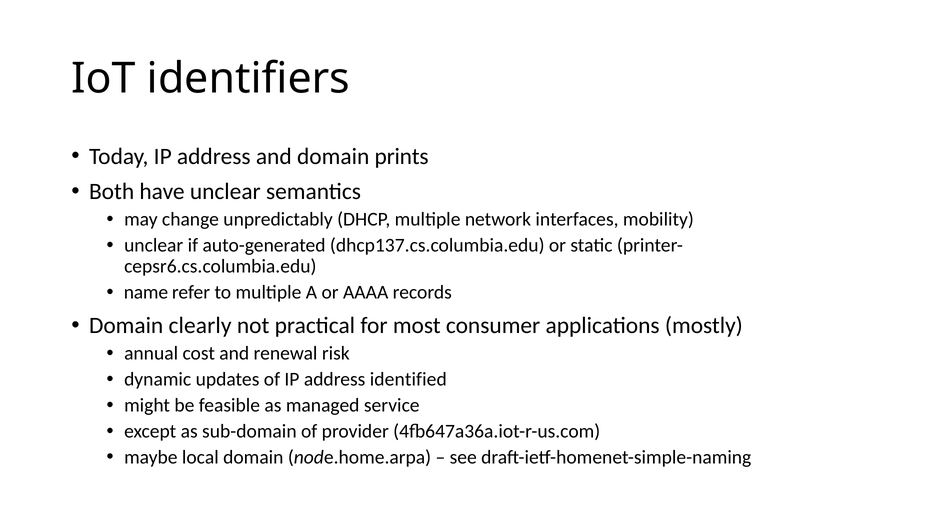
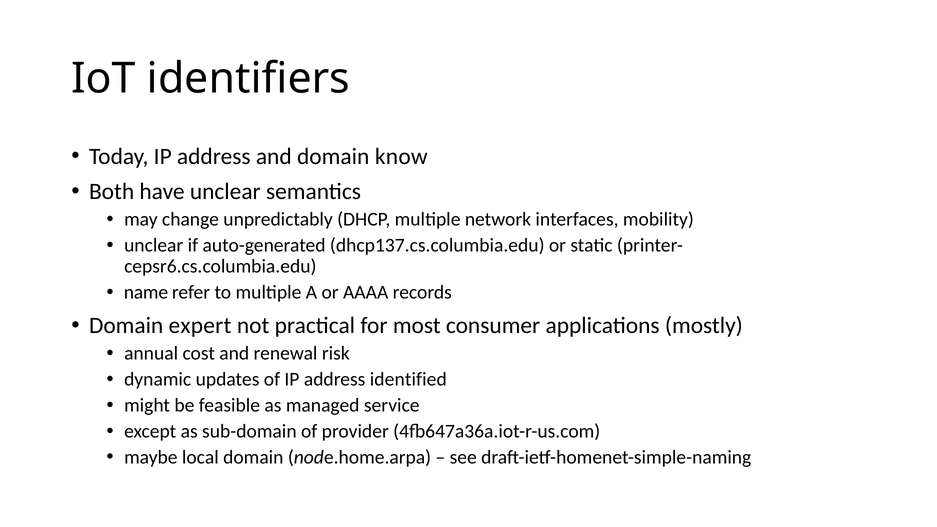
prints: prints -> know (401, 156)
clearly: clearly -> expert (200, 325)
